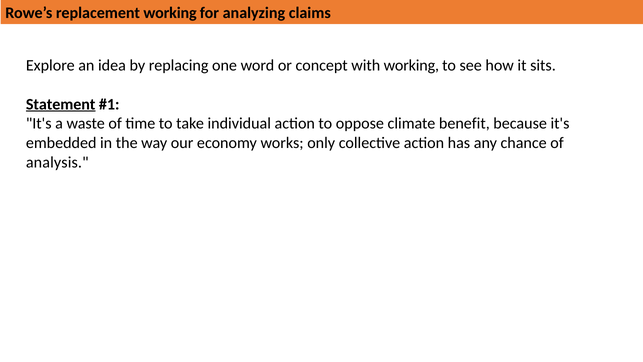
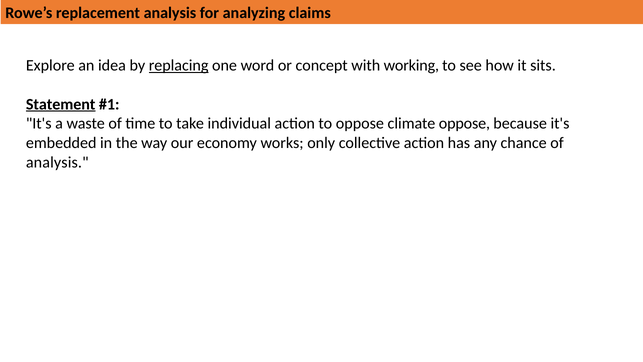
replacement working: working -> analysis (170, 13)
replacing underline: none -> present (179, 66)
climate benefit: benefit -> oppose (464, 123)
